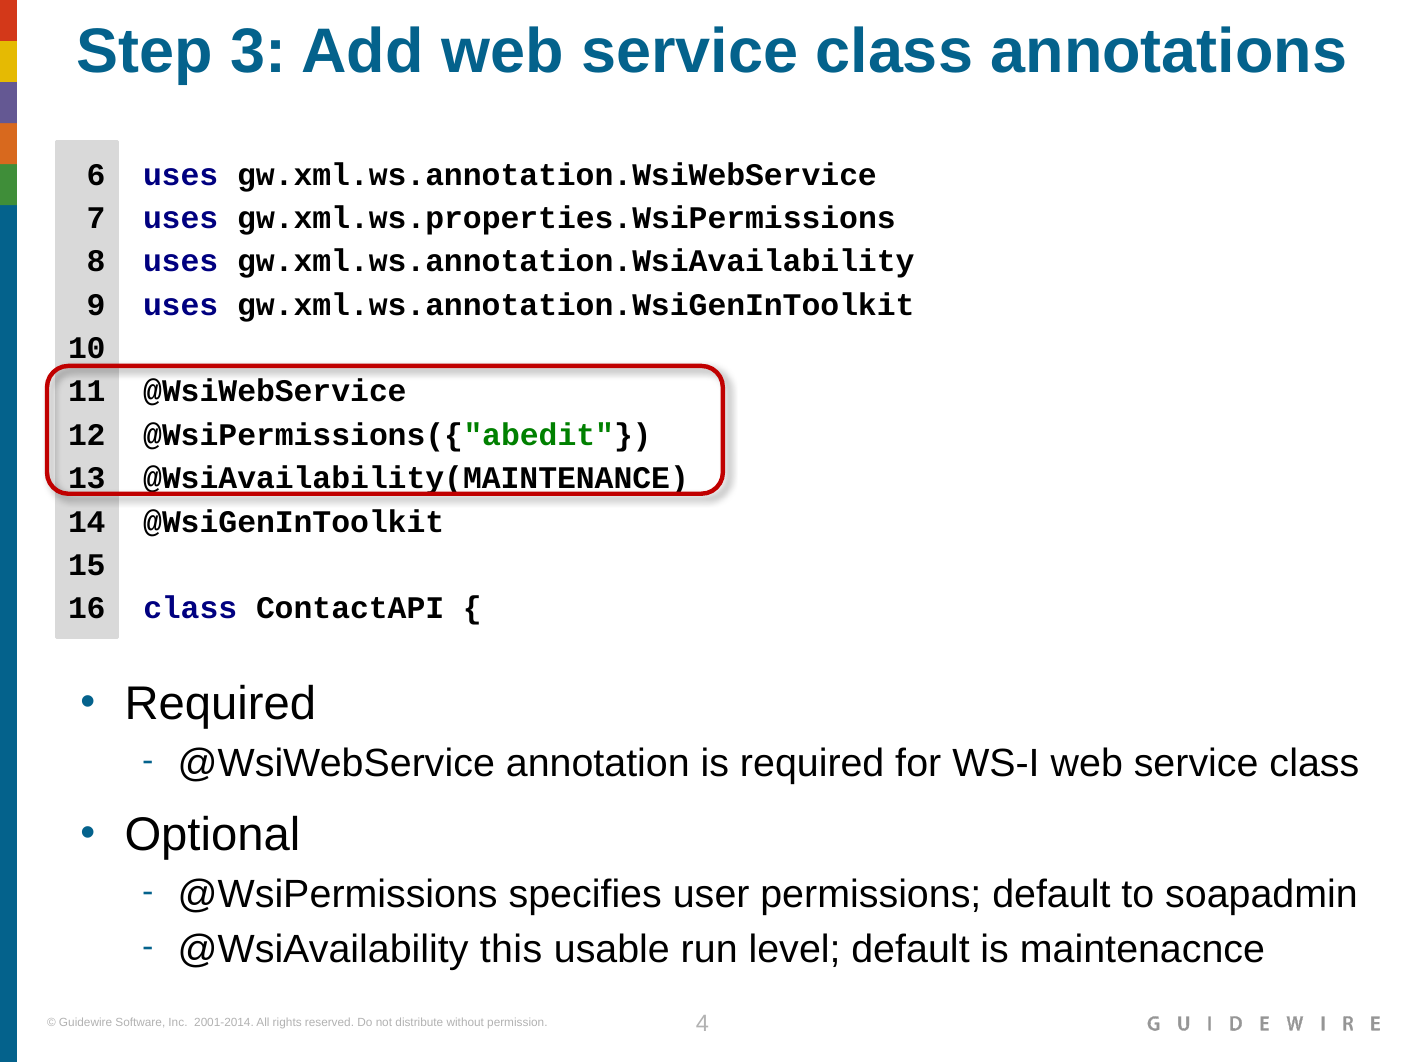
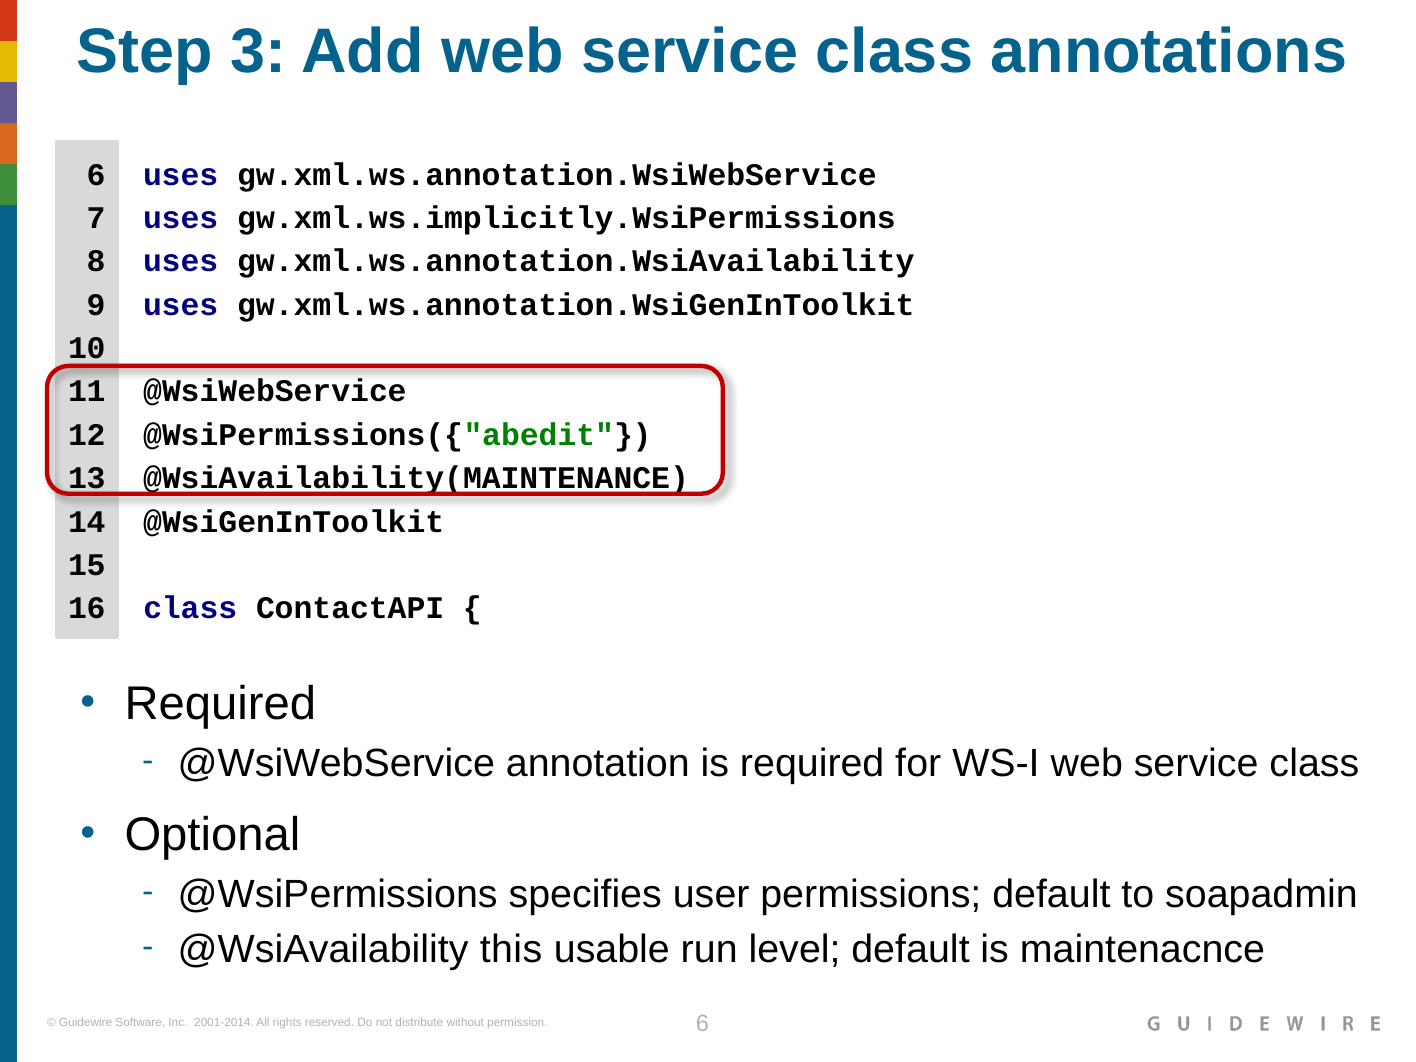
gw.xml.ws.properties.WsiPermissions: gw.xml.ws.properties.WsiPermissions -> gw.xml.ws.implicitly.WsiPermissions (566, 218)
4: 4 -> 6 (702, 1023)
